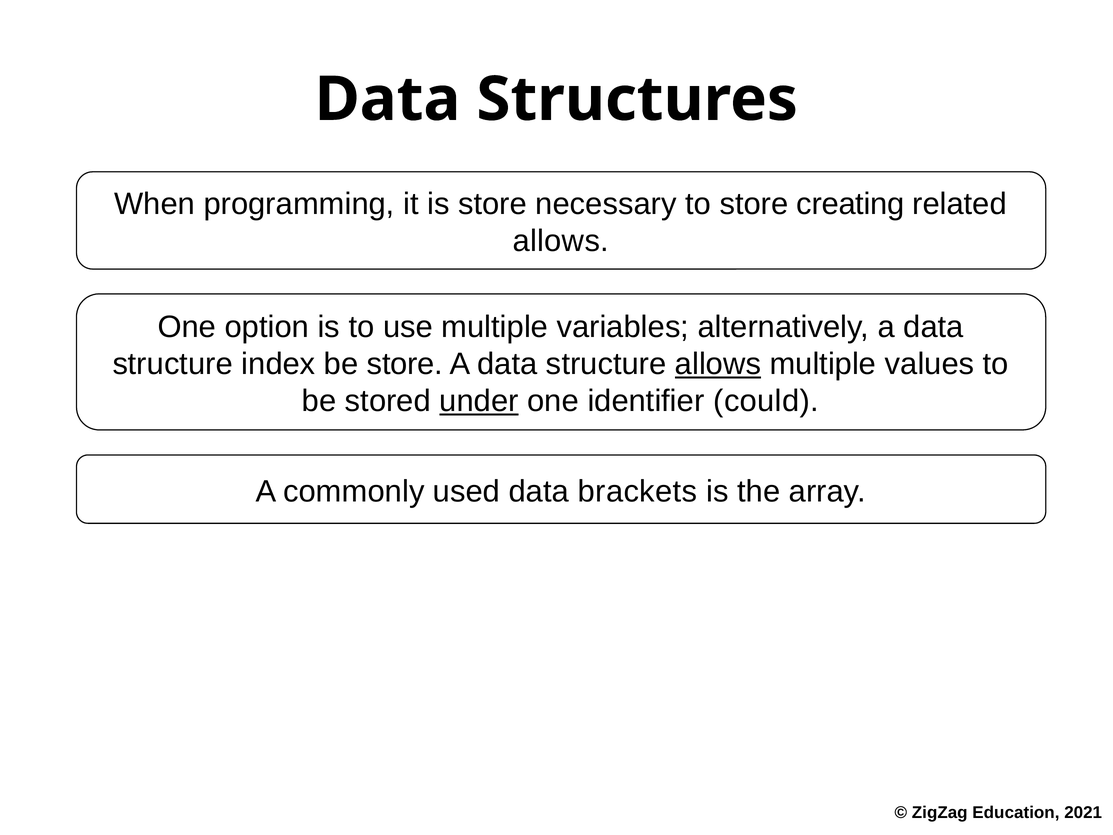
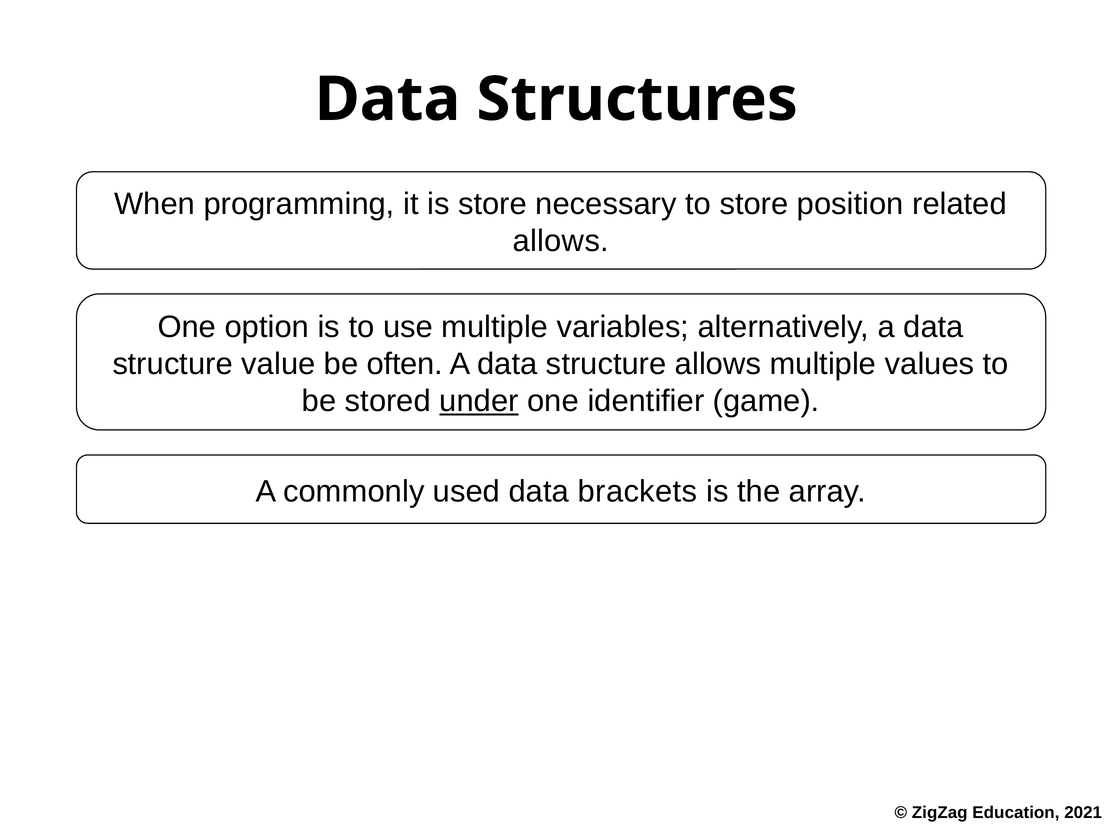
creating: creating -> position (850, 204)
index: index -> value (278, 364)
be store: store -> often (405, 364)
allows underline: present -> none (718, 364)
could: could -> game (766, 401)
